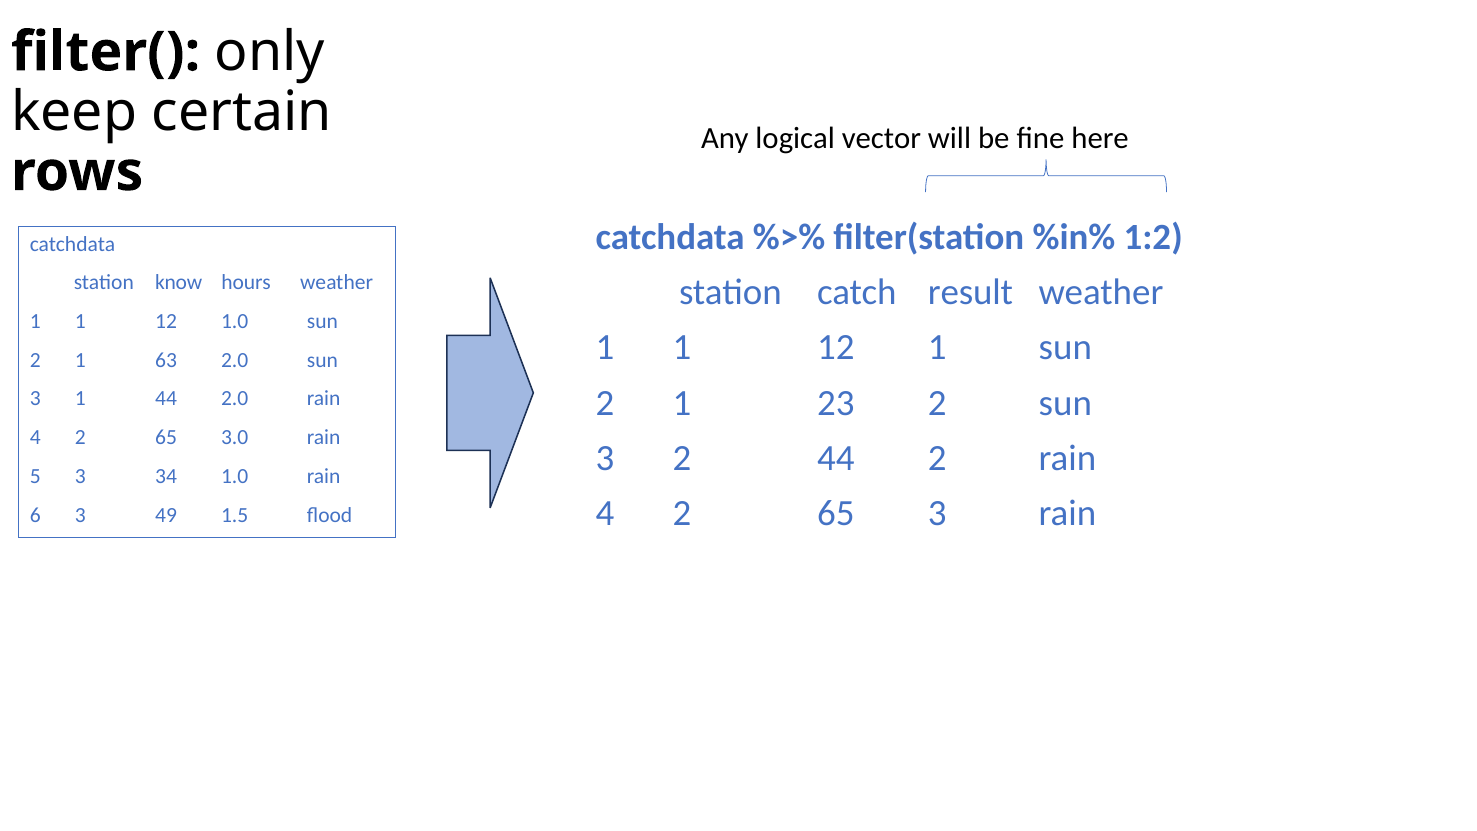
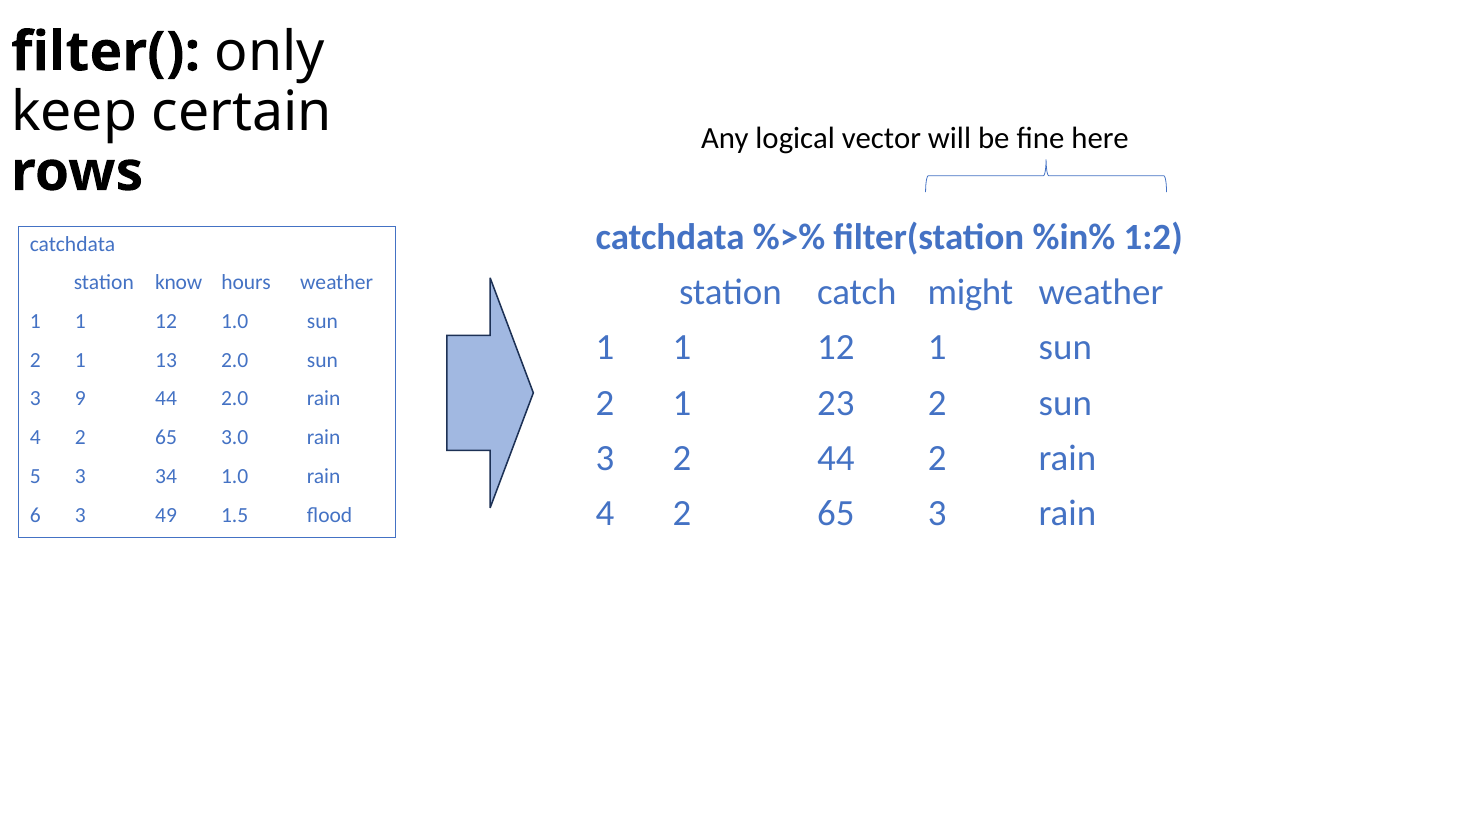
result: result -> might (971, 292)
63: 63 -> 13 (166, 360)
3 1: 1 -> 9 (80, 399)
